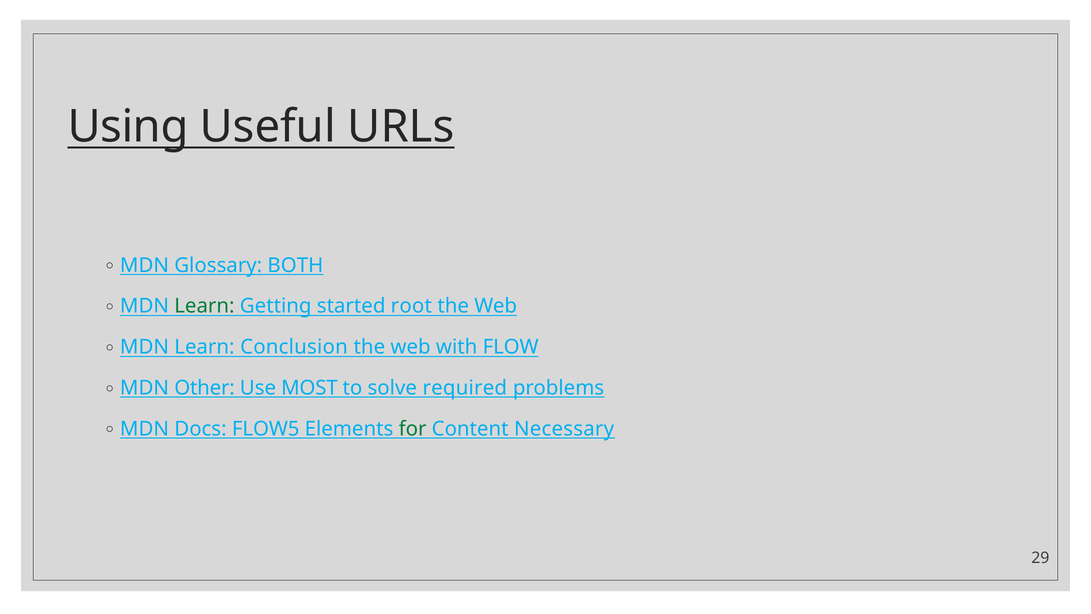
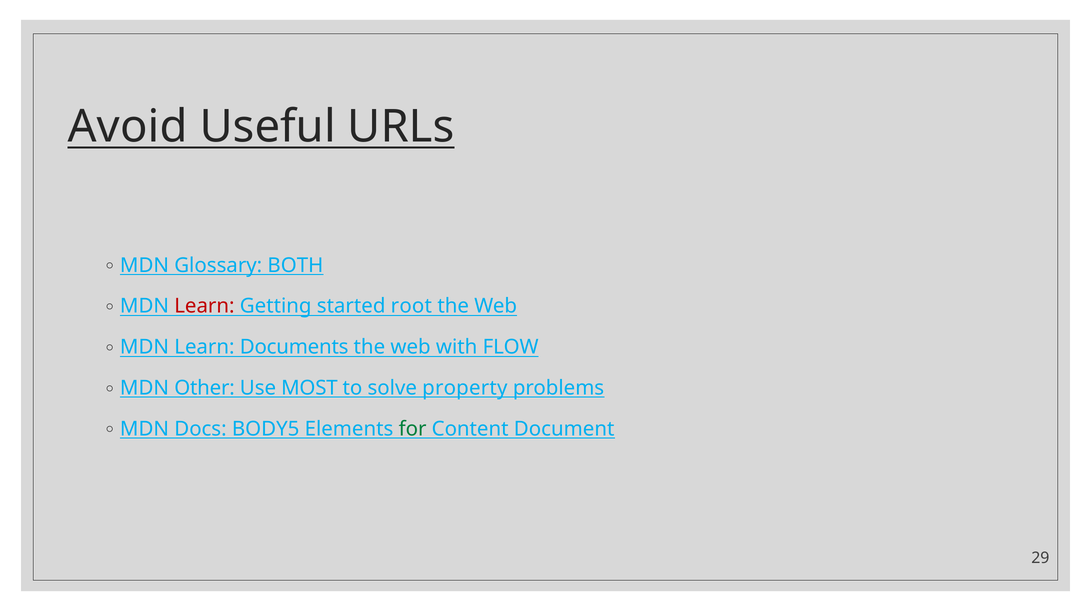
Using: Using -> Avoid (128, 127)
Learn colour: green -> red (204, 306)
Conclusion: Conclusion -> Documents (294, 347)
required: required -> property (465, 388)
FLOW5: FLOW5 -> BODY5 (266, 429)
Necessary: Necessary -> Document (564, 429)
